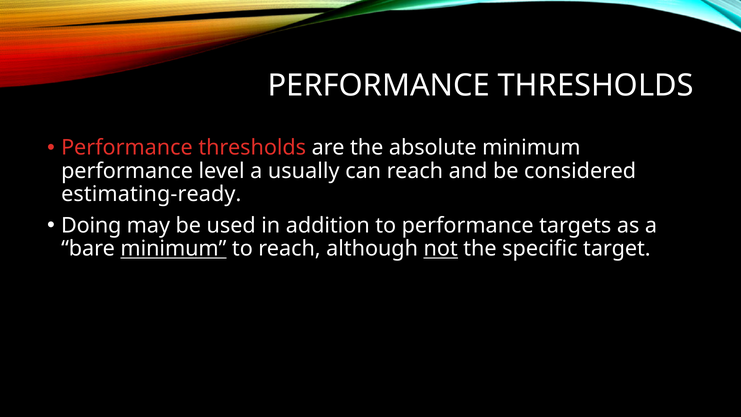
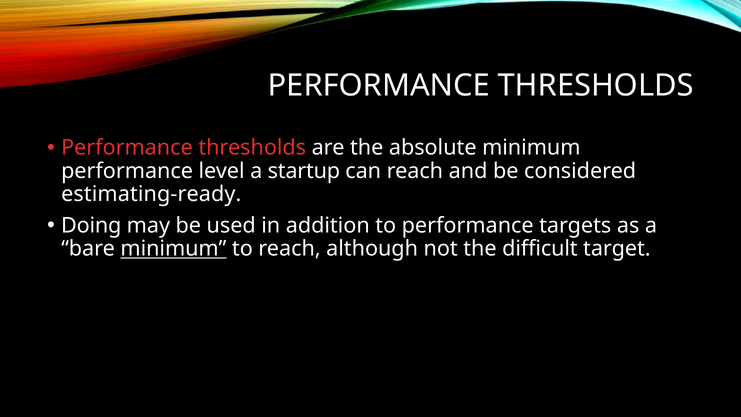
usually: usually -> startup (304, 171)
not underline: present -> none (441, 249)
specific: specific -> difficult (540, 249)
